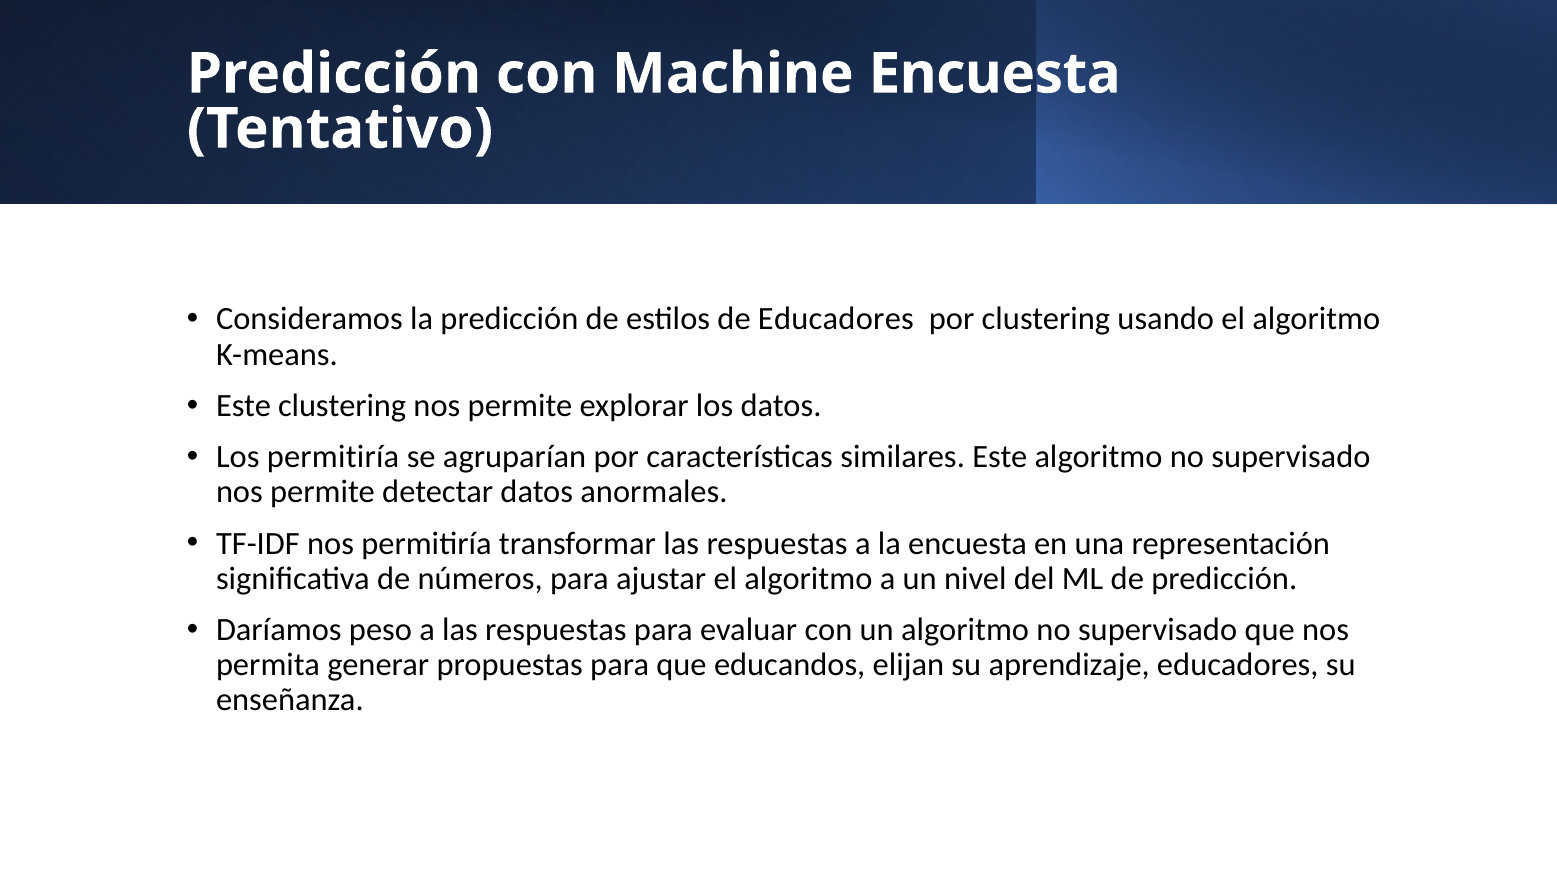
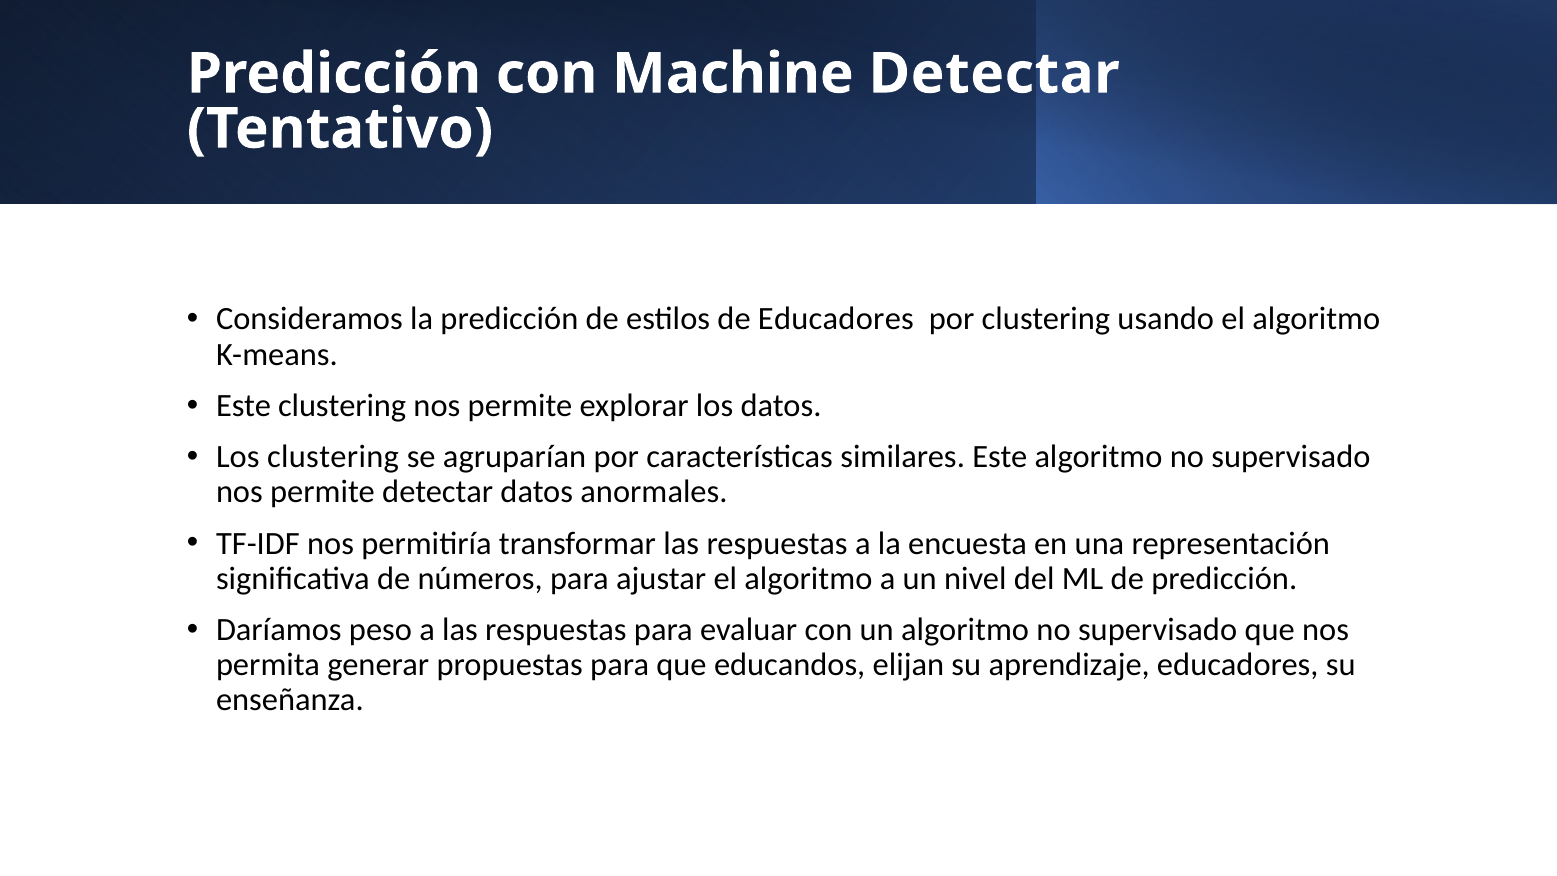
Machine Encuesta: Encuesta -> Detectar (994, 74)
Los permitiría: permitiría -> clustering (333, 457)
